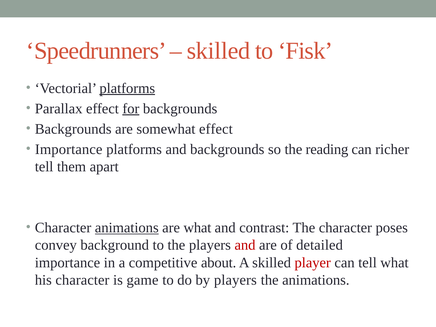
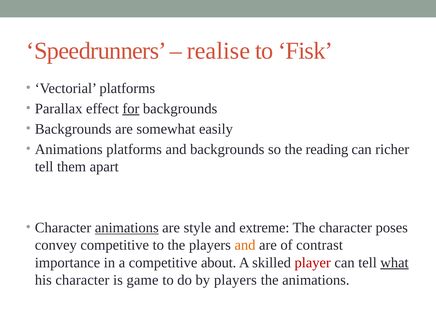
skilled: skilled -> realise (218, 51)
platforms underline: present -> none (127, 88)
somewhat effect: effect -> easily (216, 129)
Importance: Importance -> Animations (69, 149)
are what: what -> style (197, 228)
contrast: contrast -> extreme (264, 228)
convey background: background -> competitive (115, 245)
and colour: red -> orange (245, 245)
detailed: detailed -> contrast (320, 245)
what underline: none -> present (395, 263)
